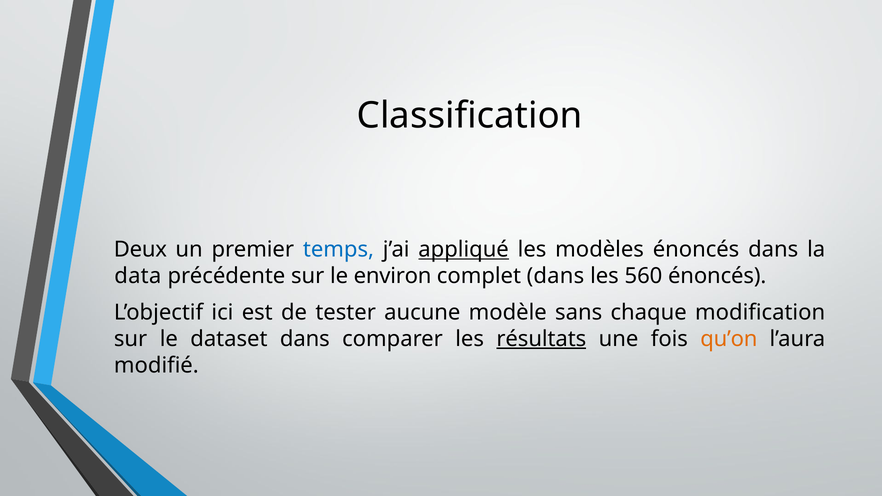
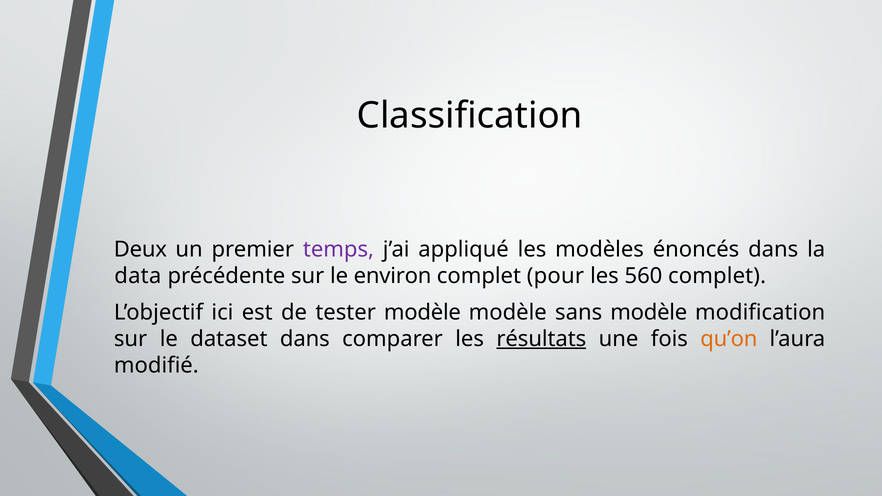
temps colour: blue -> purple (338, 250)
appliqué underline: present -> none (464, 250)
complet dans: dans -> pour (555, 276)
560 énoncés: énoncés -> complet (717, 276)
tester aucune: aucune -> modèle (422, 312)
sans chaque: chaque -> modèle (649, 312)
